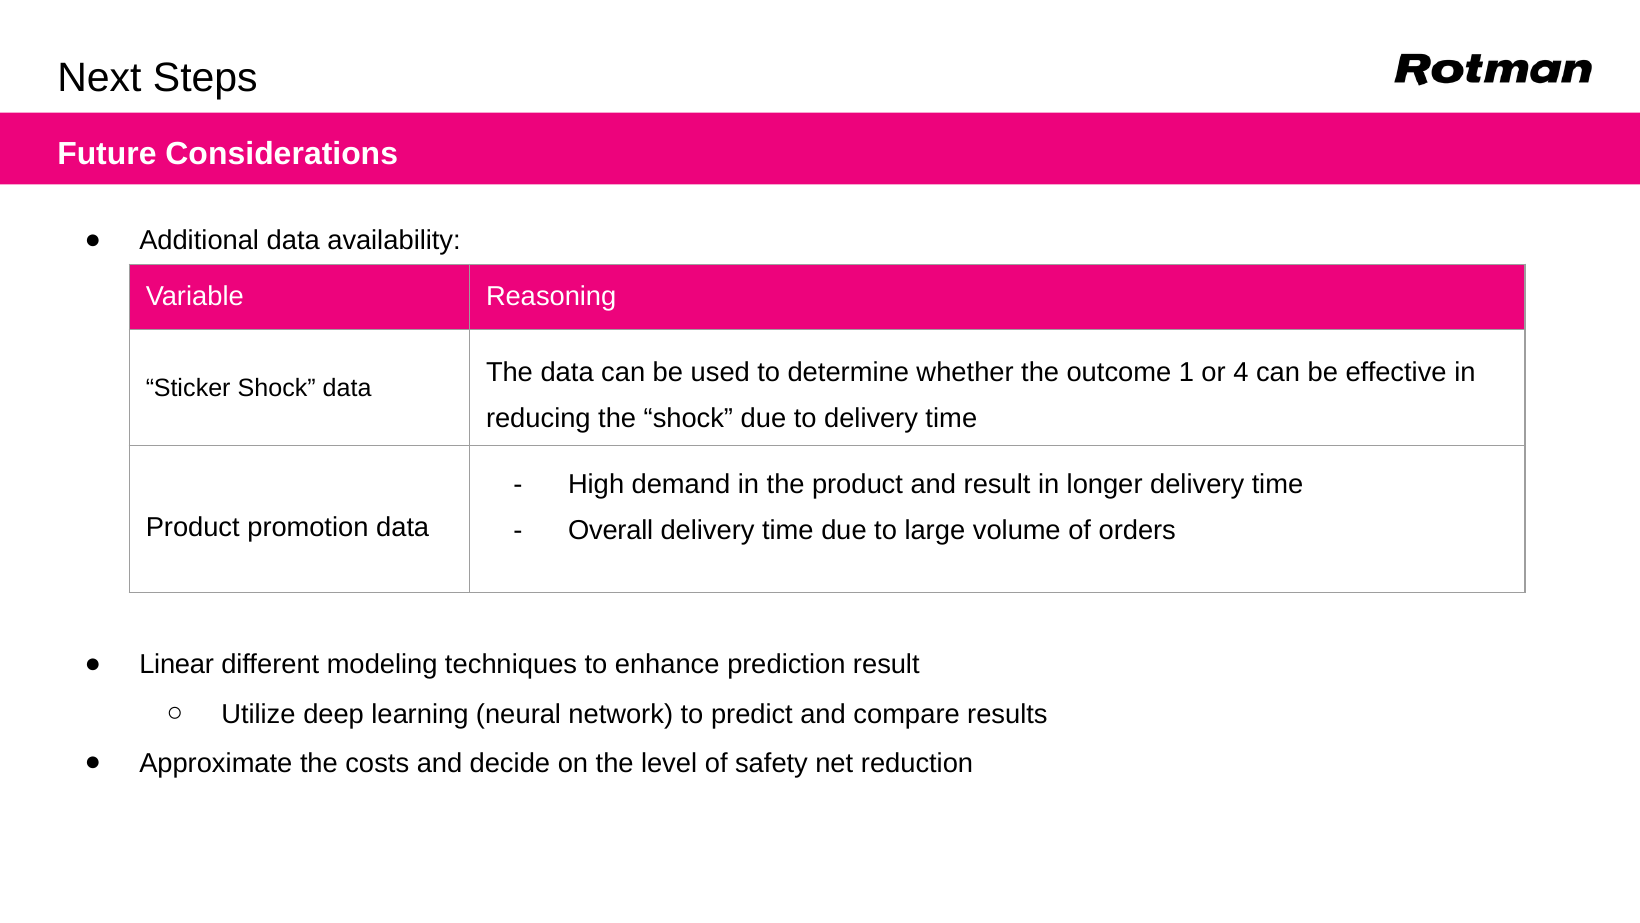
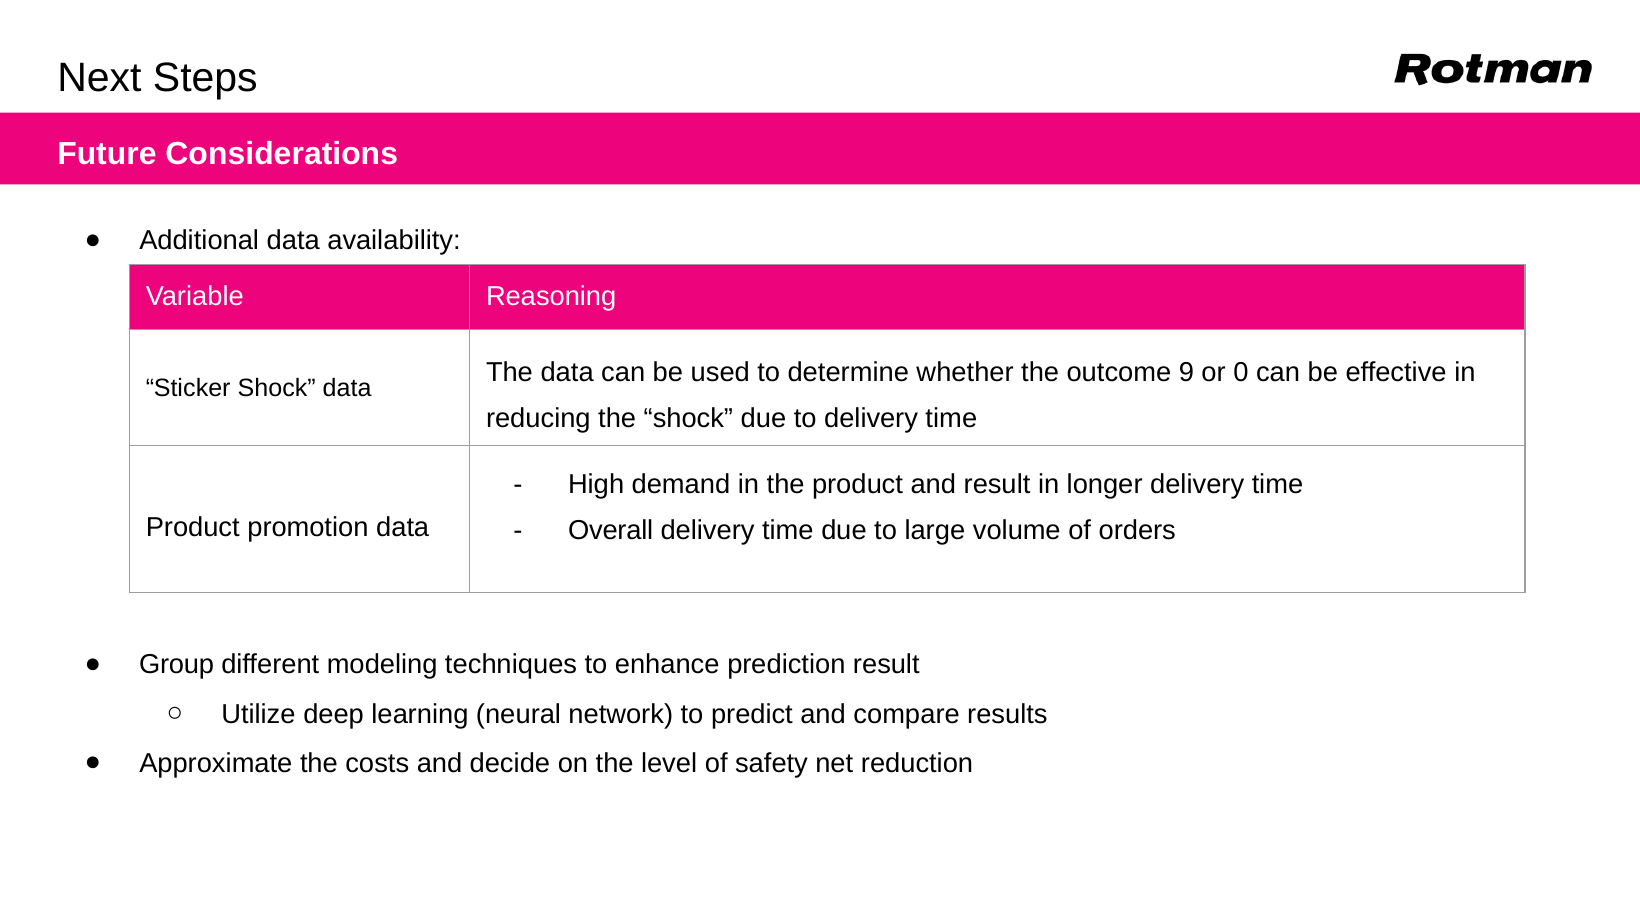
1: 1 -> 9 (1186, 373)
4: 4 -> 0 (1241, 373)
Linear: Linear -> Group (177, 664)
